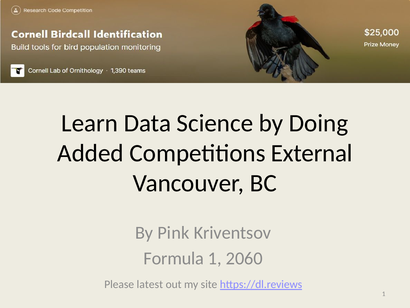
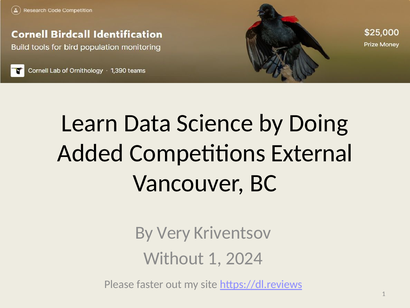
Pink: Pink -> Very (174, 233)
Formula: Formula -> Without (174, 258)
2060: 2060 -> 2024 (244, 258)
latest: latest -> faster (150, 284)
